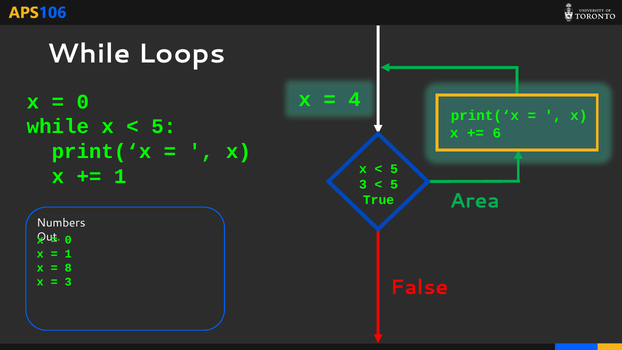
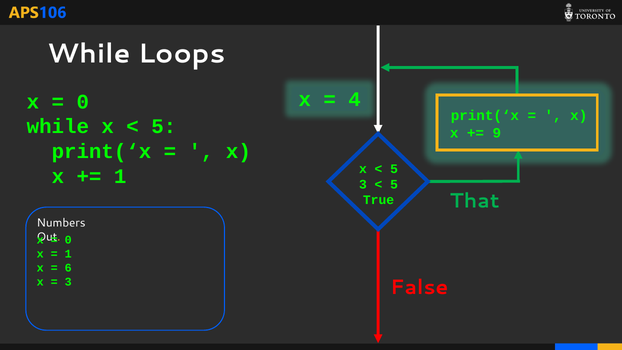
6: 6 -> 9 (497, 133)
Area: Area -> That (475, 201)
8: 8 -> 6 (68, 268)
